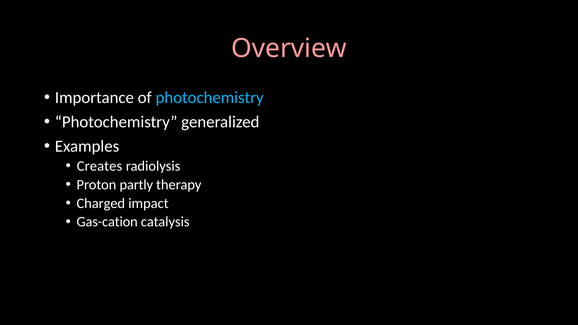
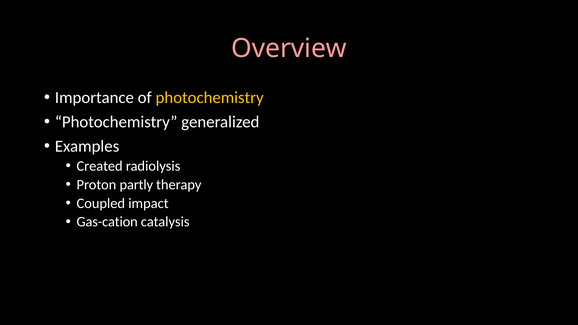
photochemistry colour: light blue -> yellow (210, 98)
Creates: Creates -> Created (100, 166)
Charged: Charged -> Coupled (101, 203)
